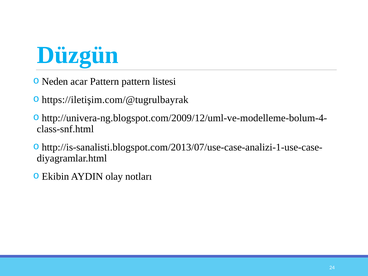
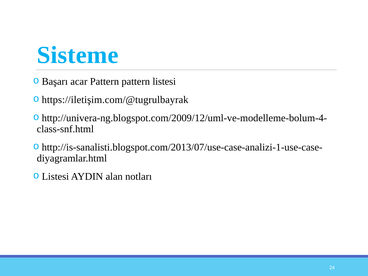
Düzgün: Düzgün -> Sisteme (78, 55)
Neden: Neden -> Başarı (55, 82)
Ekibin: Ekibin -> Listesi (55, 176)
olay: olay -> alan (114, 176)
